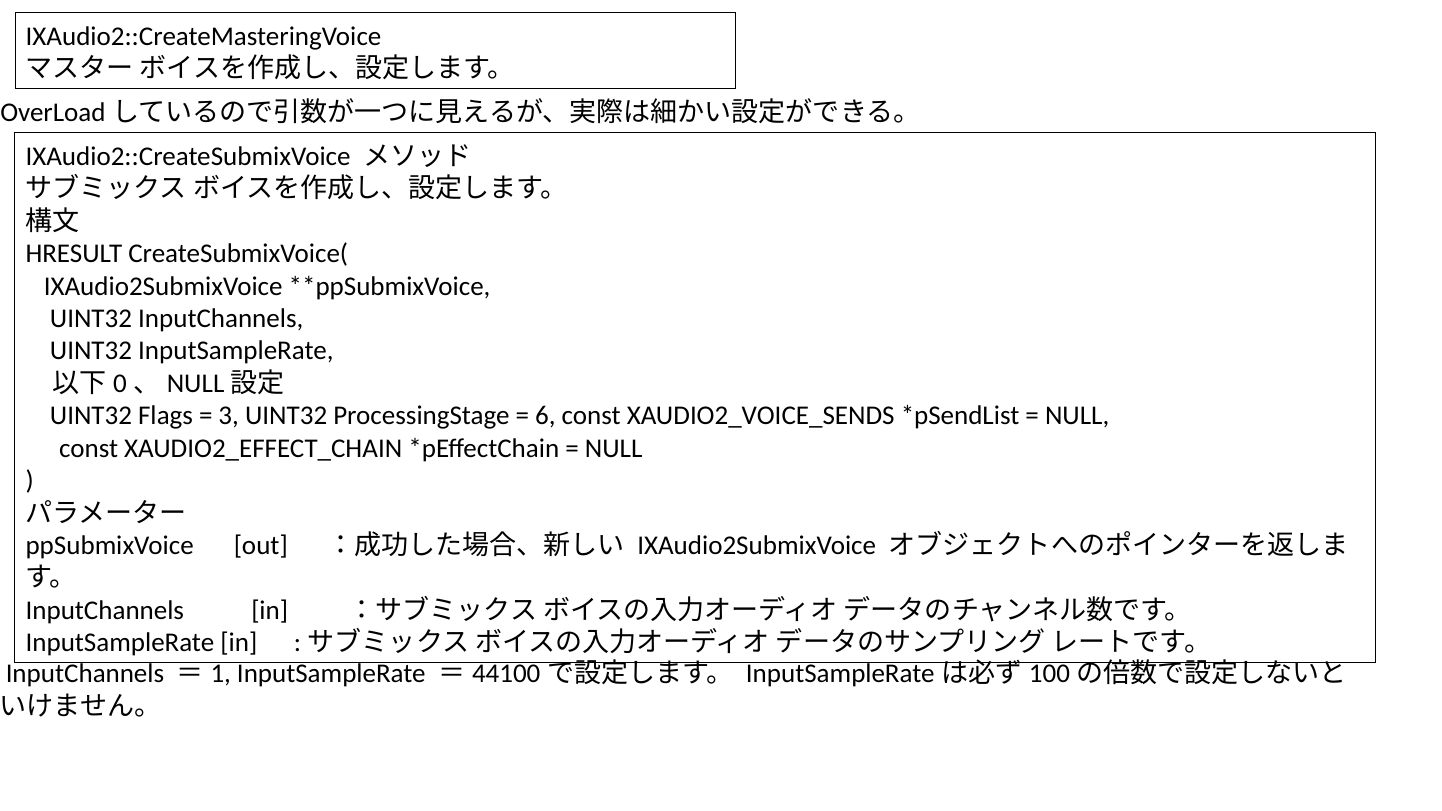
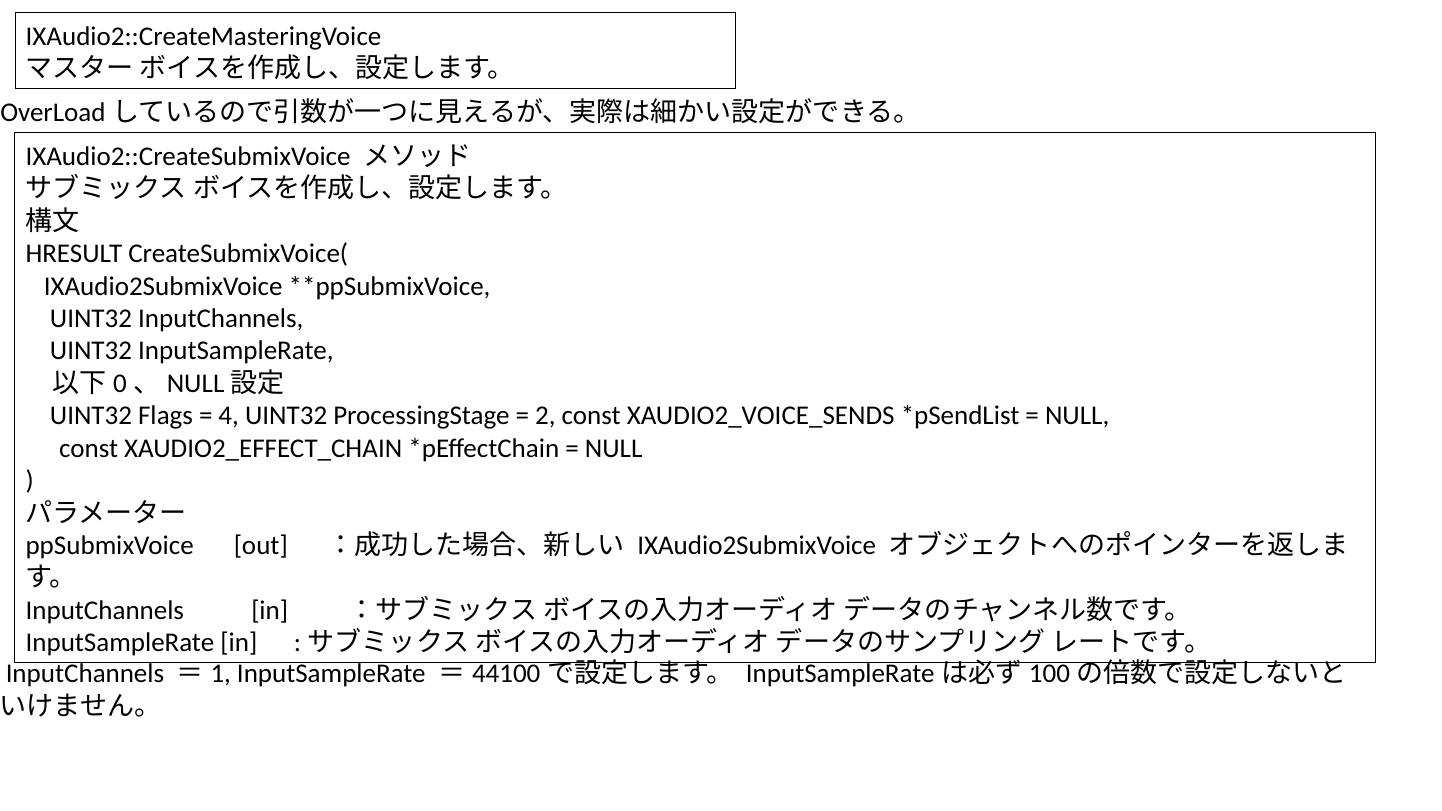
3: 3 -> 4 (229, 416)
6: 6 -> 2 (545, 416)
